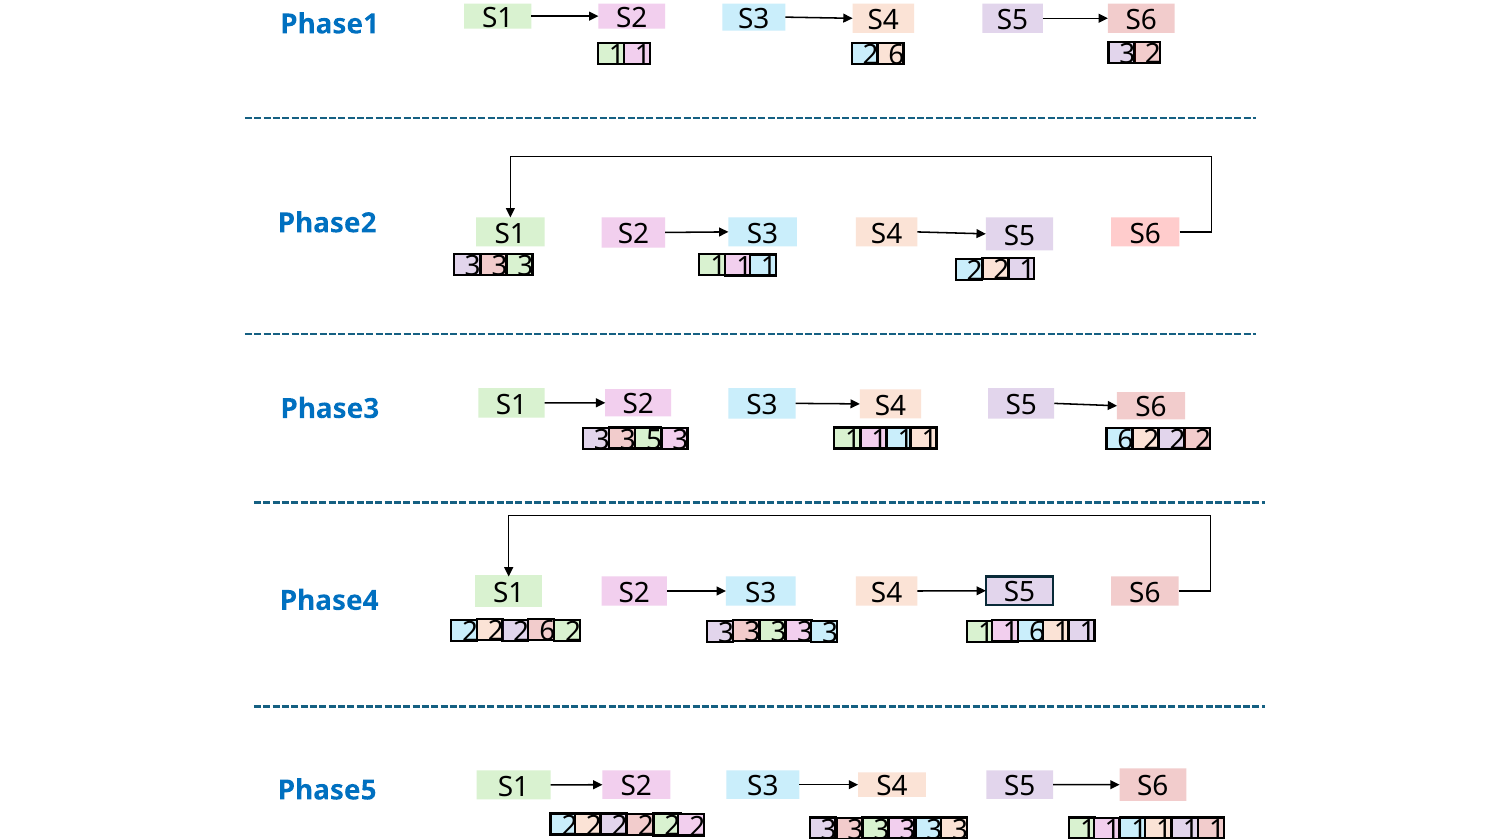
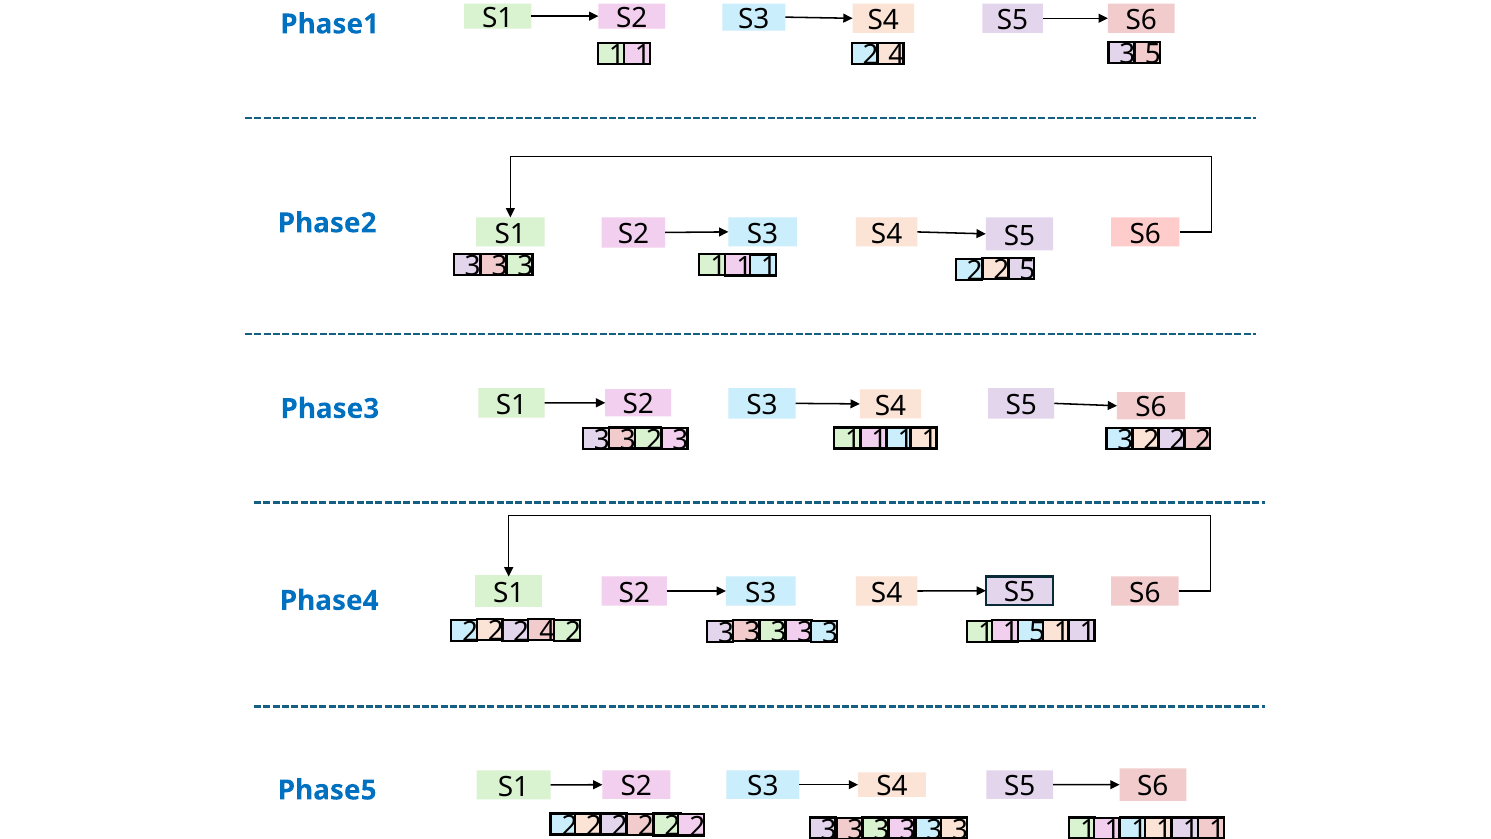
1 2 6: 6 -> 4 (896, 56)
3 2: 2 -> 5 (1153, 55)
2 1: 1 -> 5 (1027, 270)
3 3 5: 5 -> 2 (654, 440)
6: 6 -> 3 (1125, 440)
2 2 6: 6 -> 4 (547, 631)
3 1 1 6: 6 -> 5 (1037, 632)
